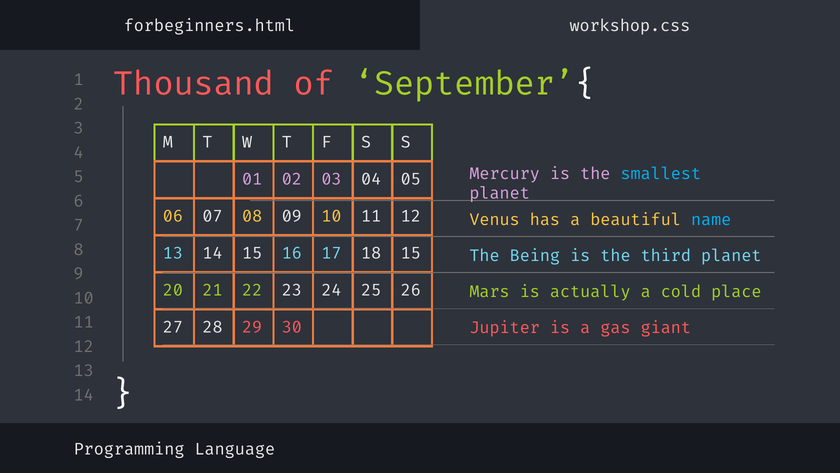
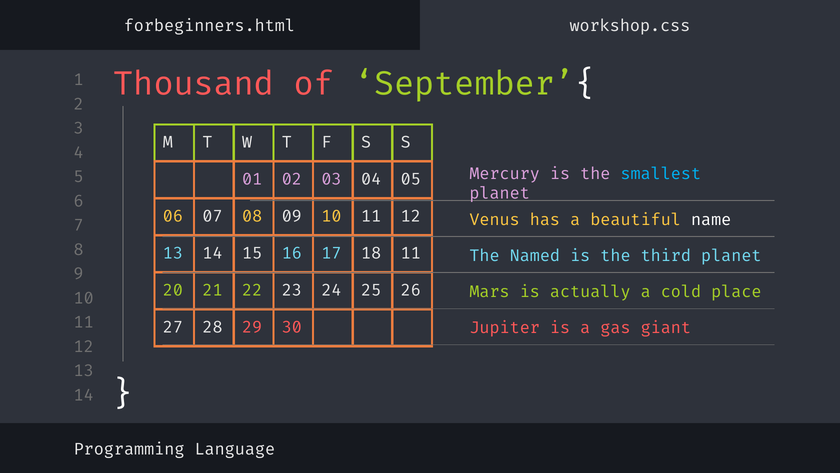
name colour: light blue -> white (711, 219)
18 15: 15 -> 11 (411, 253)
Being: Being -> Named (535, 255)
